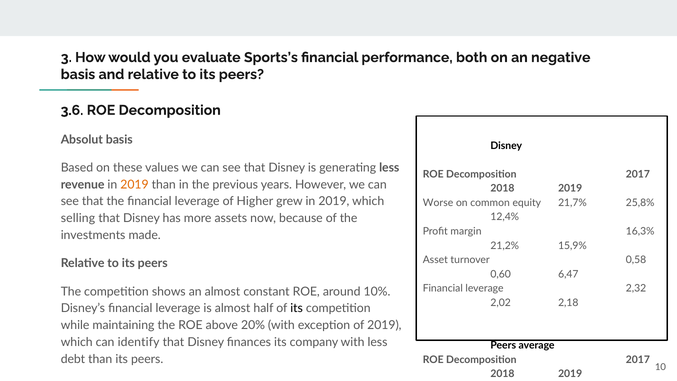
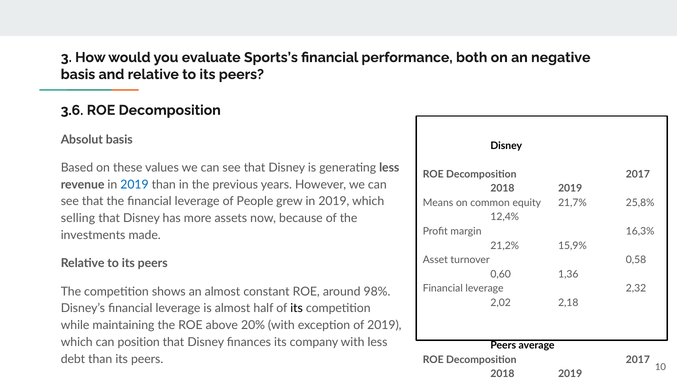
2019 colour: orange -> blue (135, 184)
Higher: Higher -> People (255, 201)
Worse: Worse -> Means (438, 203)
6,47: 6,47 -> 1,36 (568, 274)
10%: 10% -> 98% (377, 291)
identify: identify -> position (139, 342)
